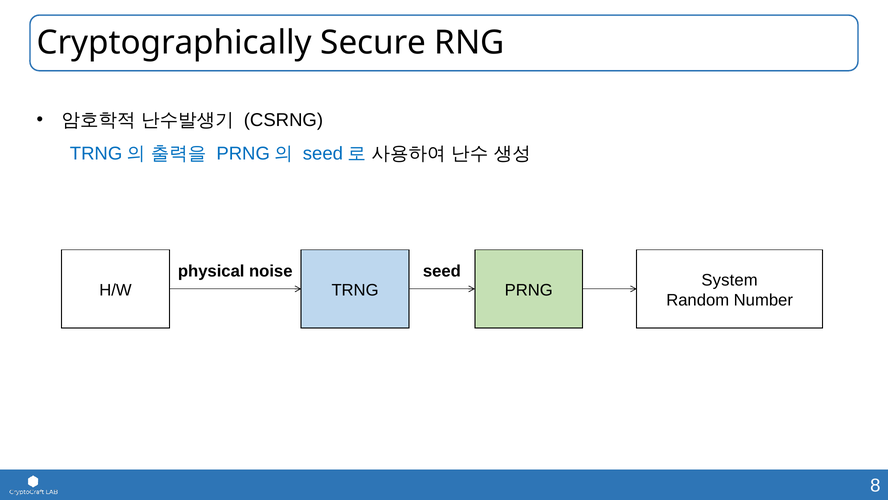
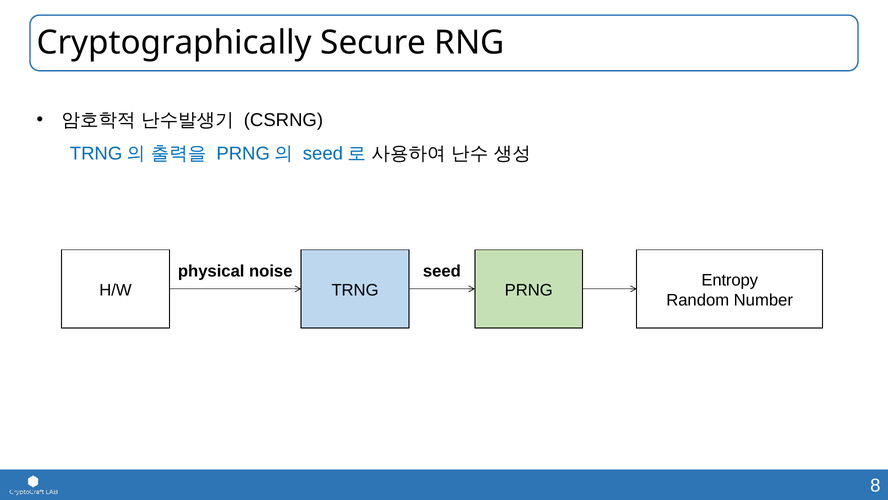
System: System -> Entropy (730, 280)
